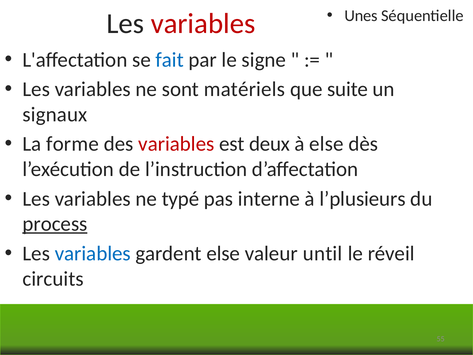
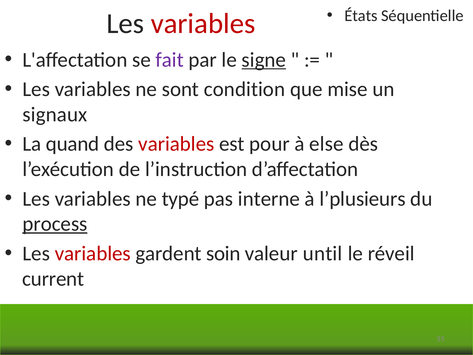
Unes: Unes -> États (361, 16)
fait colour: blue -> purple (170, 60)
signe underline: none -> present (264, 60)
matériels: matériels -> condition (244, 89)
suite: suite -> mise (348, 89)
forme: forme -> quand (73, 144)
deux: deux -> pour (269, 144)
variables colour: blue -> red (93, 253)
gardent else: else -> soin (223, 253)
circuits: circuits -> current (53, 279)
